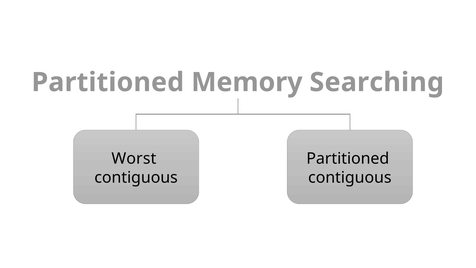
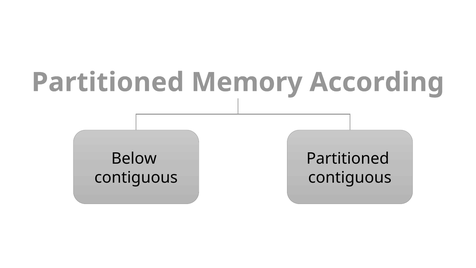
Searching: Searching -> According (377, 82)
Worst: Worst -> Below (134, 158)
